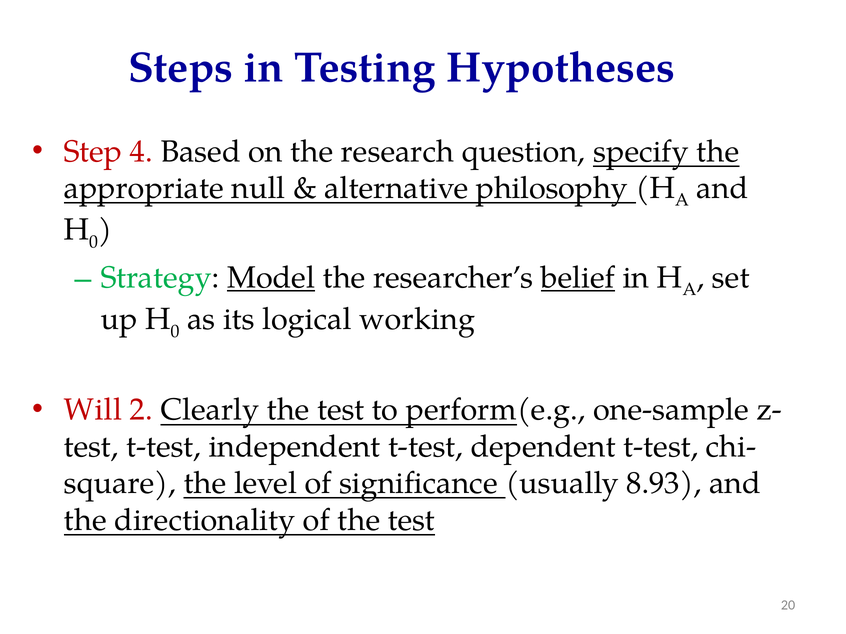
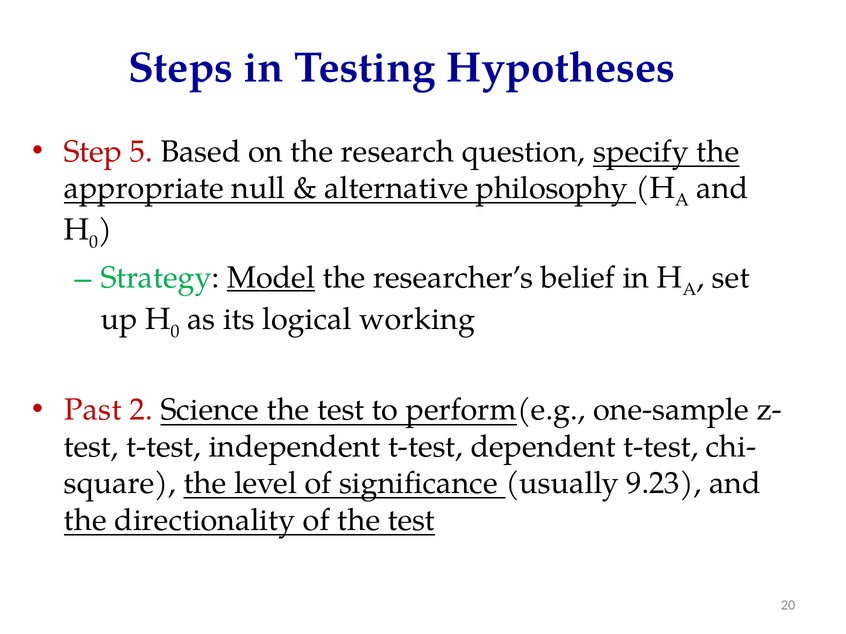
4: 4 -> 5 (141, 152)
belief underline: present -> none (578, 278)
Will: Will -> Past (93, 410)
Clearly: Clearly -> Science (210, 410)
8.93: 8.93 -> 9.23 (664, 484)
